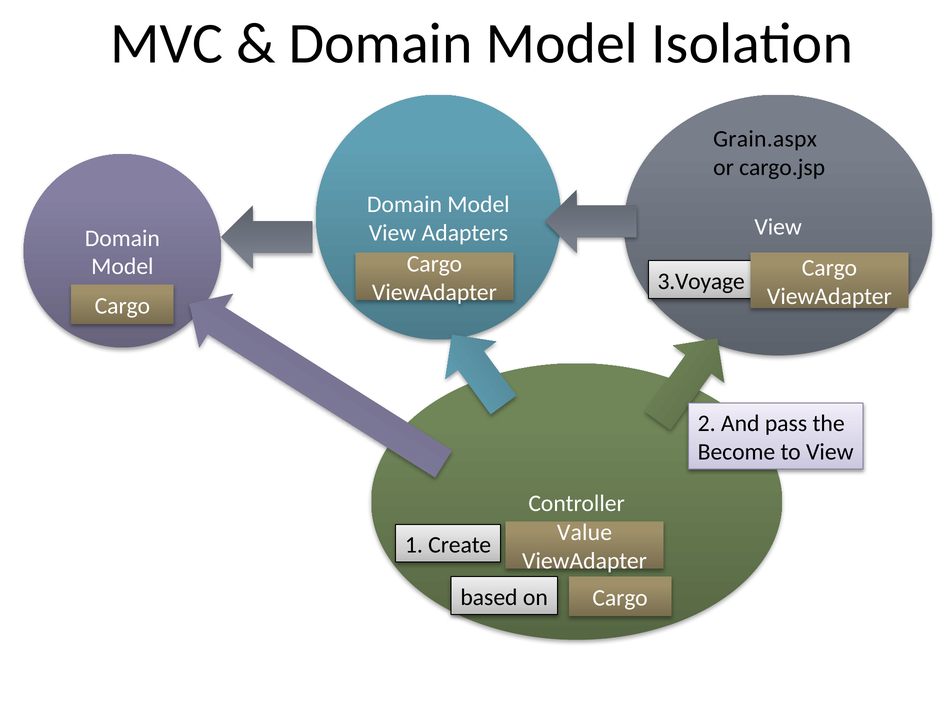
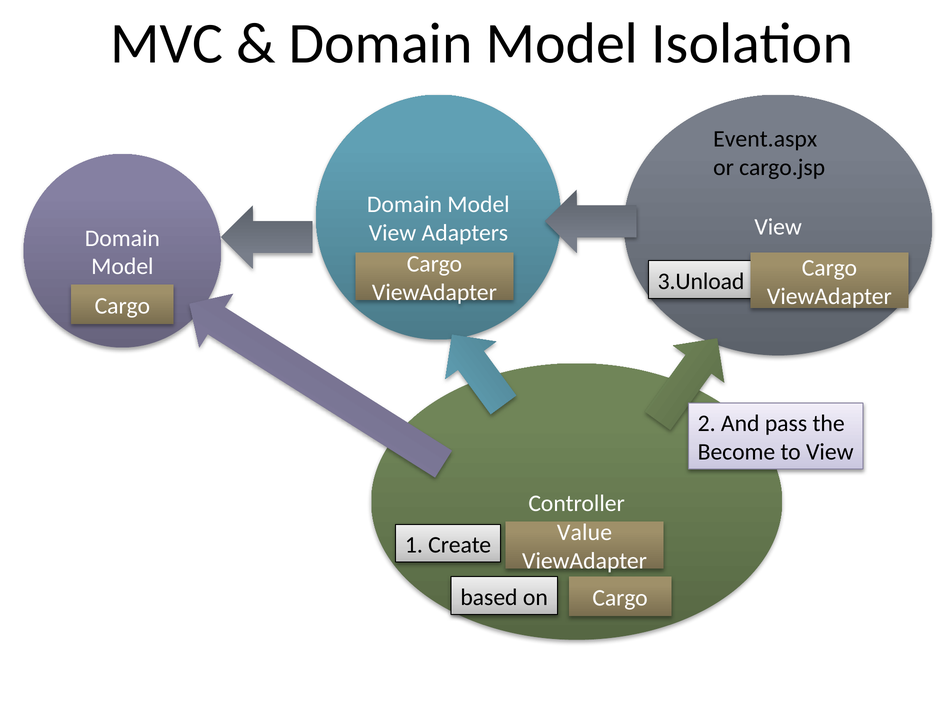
Grain.aspx: Grain.aspx -> Event.aspx (765, 139)
3.Voyage: 3.Voyage -> 3.Unload (701, 281)
